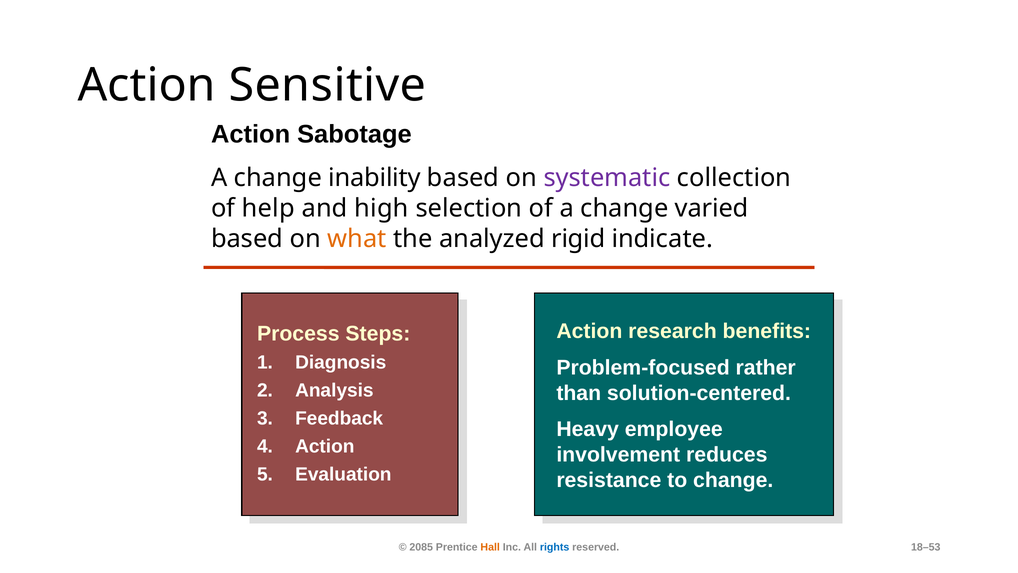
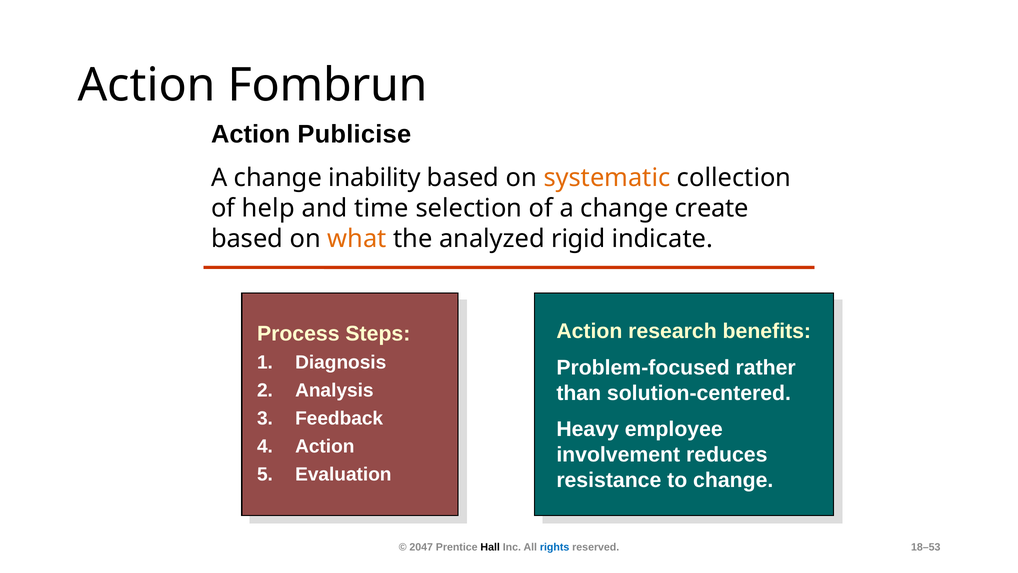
Sensitive: Sensitive -> Fombrun (328, 86)
Sabotage: Sabotage -> Publicise (354, 134)
systematic colour: purple -> orange (607, 178)
high: high -> time (381, 208)
varied: varied -> create (712, 208)
2085: 2085 -> 2047 (421, 547)
Hall colour: orange -> black (490, 547)
